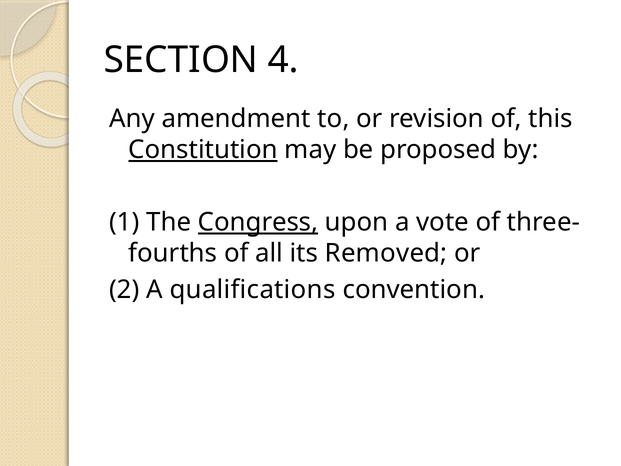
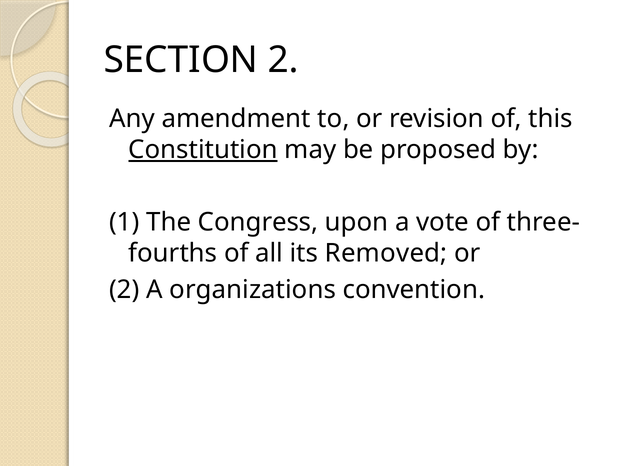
SECTION 4: 4 -> 2 (283, 60)
Congress underline: present -> none (258, 222)
qualifications: qualifications -> organizations (253, 290)
